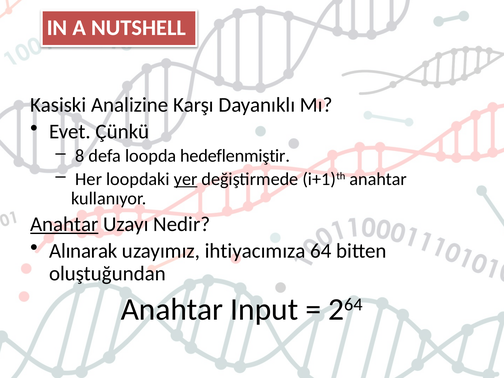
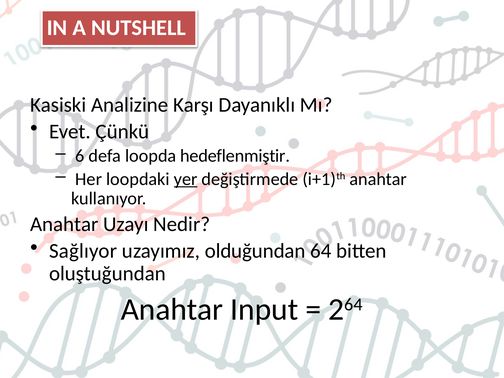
8: 8 -> 6 (80, 156)
Anahtar underline: present -> none (64, 224)
Alınarak: Alınarak -> Sağlıyor (83, 251)
ihtiyacımıza: ihtiyacımıza -> olduğundan (255, 251)
